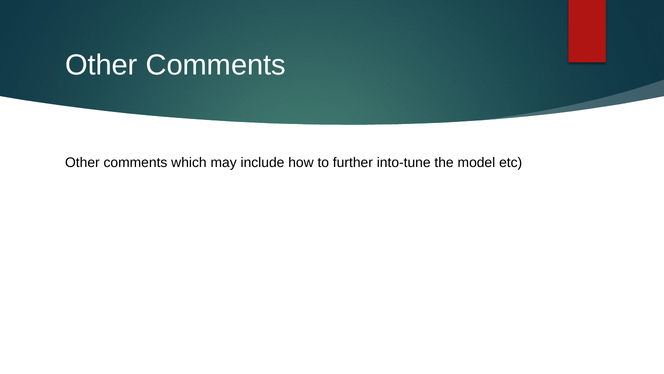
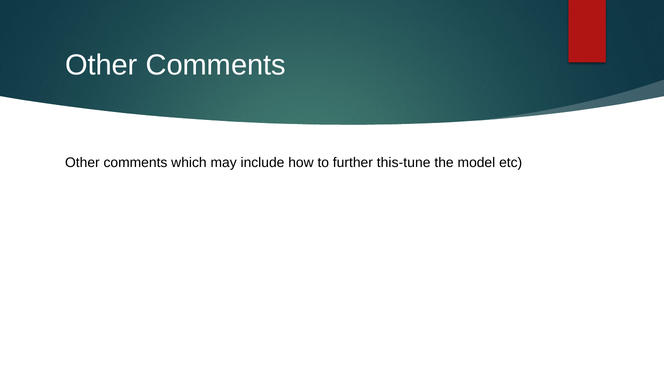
into-tune: into-tune -> this-tune (404, 162)
